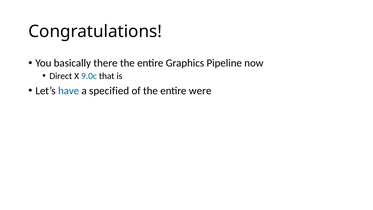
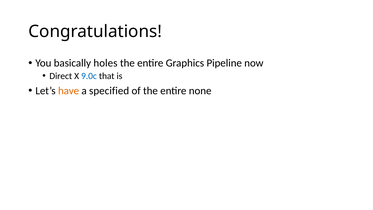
there: there -> holes (105, 63)
have colour: blue -> orange (69, 91)
were: were -> none (200, 91)
